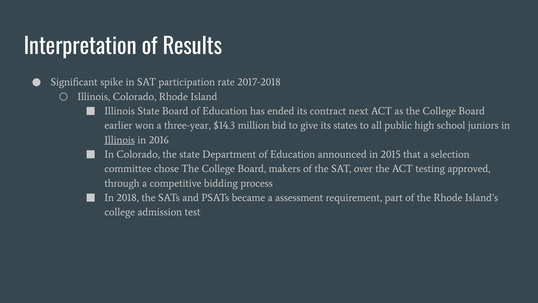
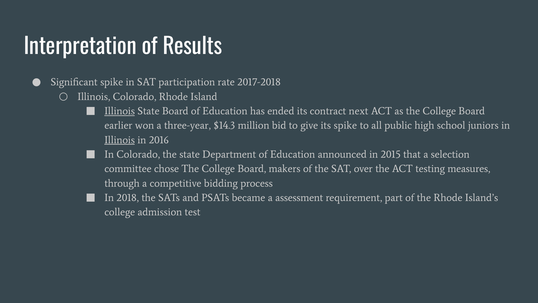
Illinois underline: none -> present (120, 111)
its states: states -> spike (345, 125)
approved: approved -> measures (469, 169)
